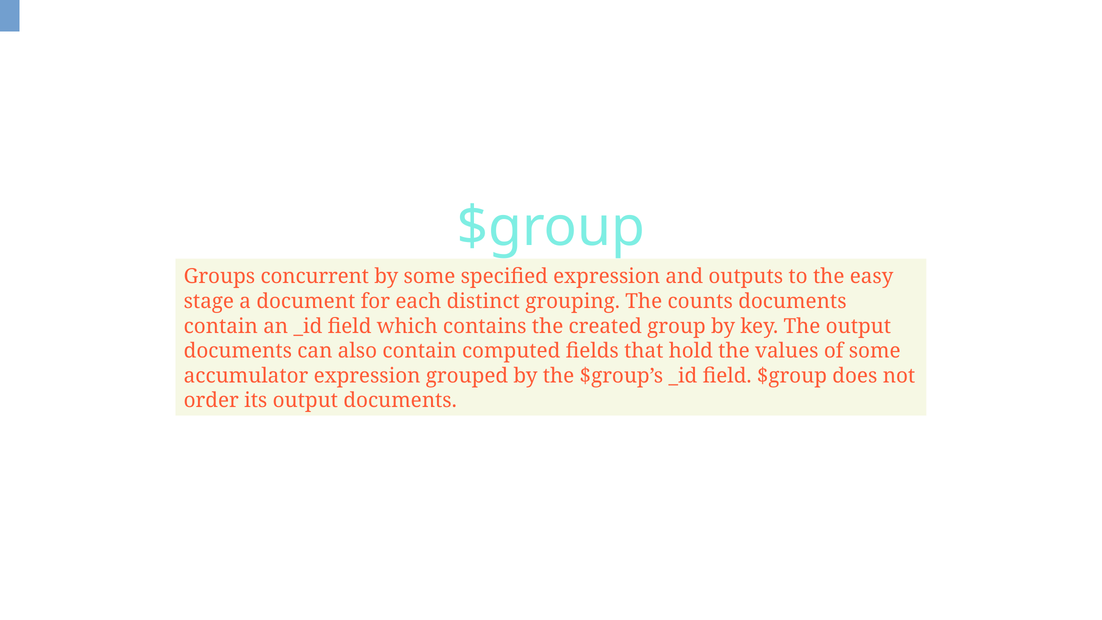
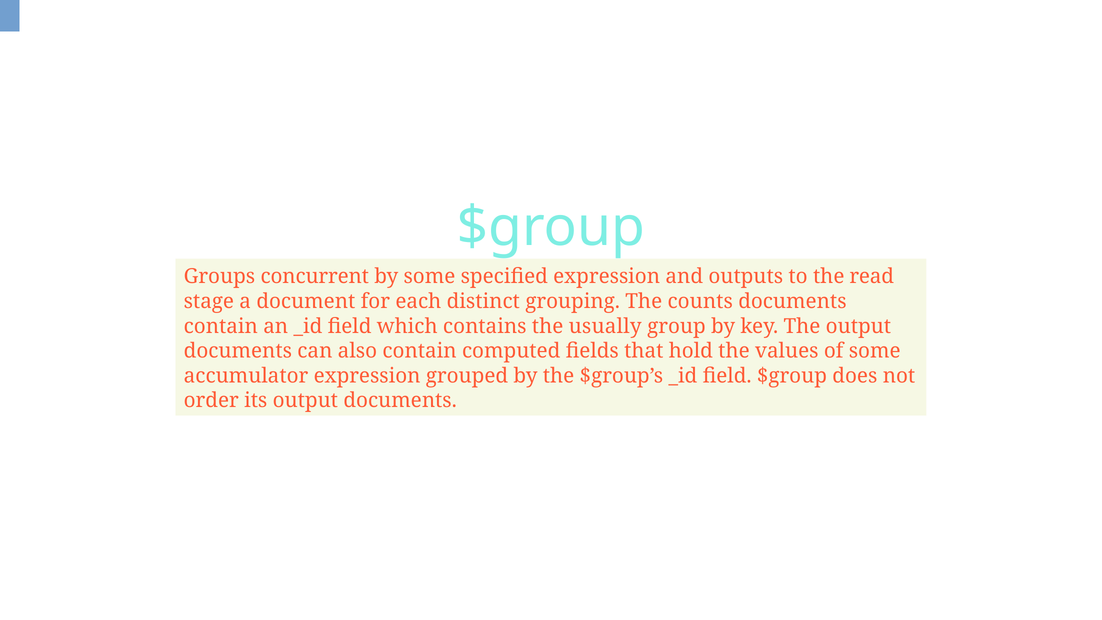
easy: easy -> read (872, 277)
created: created -> usually (605, 326)
